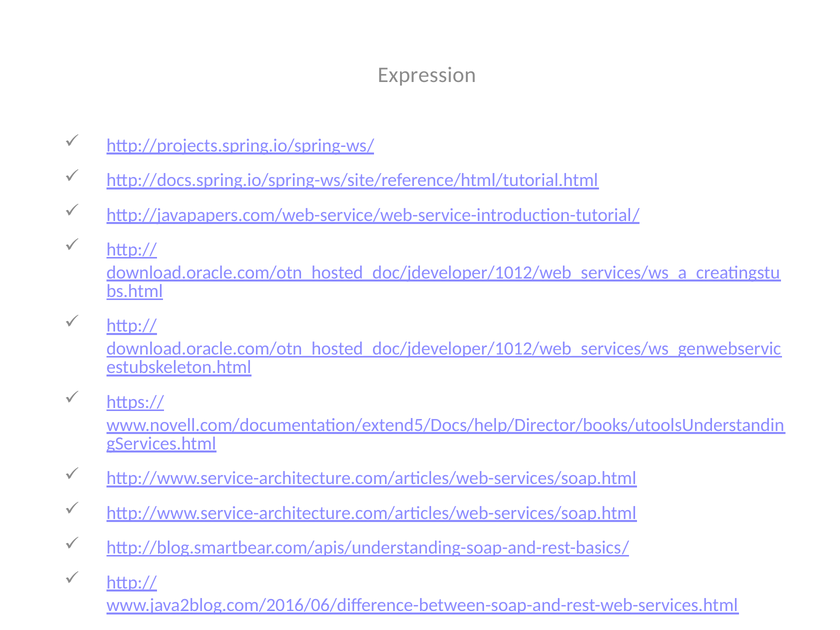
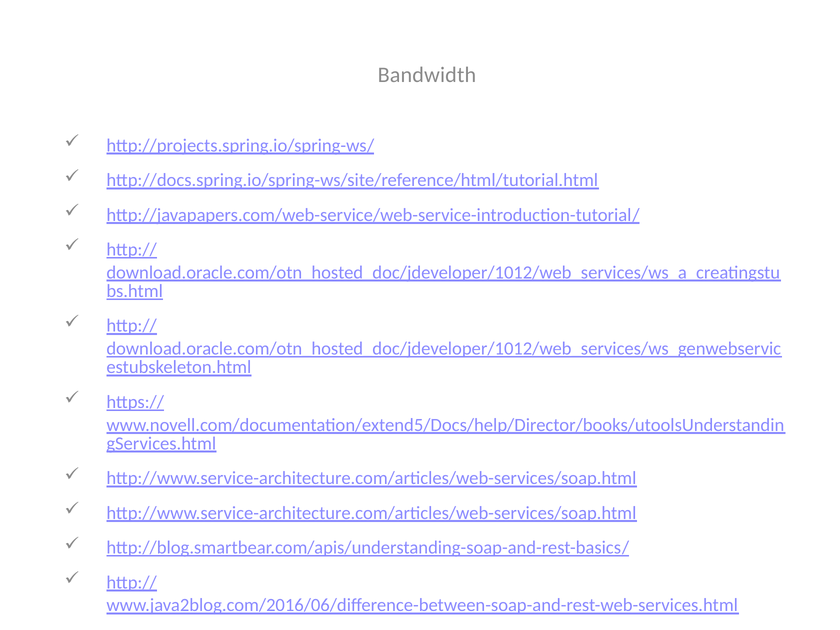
Expression: Expression -> Bandwidth (427, 75)
